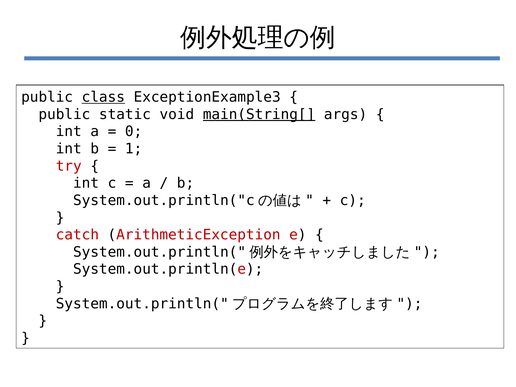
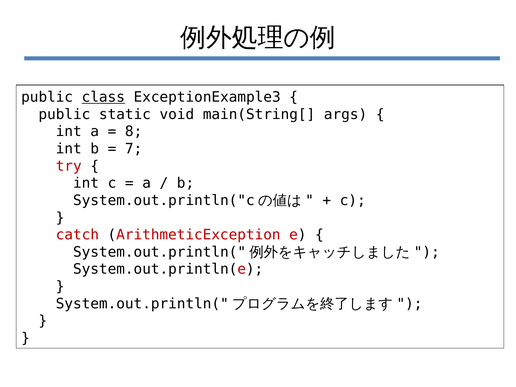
main(String[ underline: present -> none (259, 114)
0: 0 -> 8 (134, 132)
1: 1 -> 7 (134, 149)
